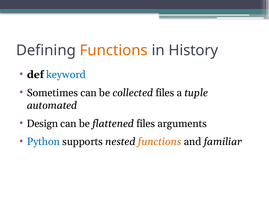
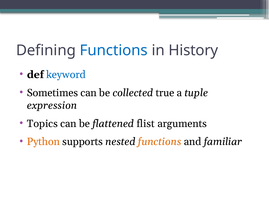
Functions colour: orange -> blue (114, 50)
collected files: files -> true (165, 93)
automated: automated -> expression (52, 105)
Design: Design -> Topics (42, 123)
flattened files: files -> flist (146, 123)
Python colour: blue -> orange (43, 142)
